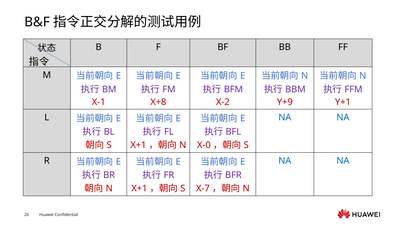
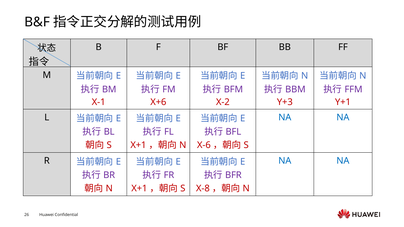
X+8: X+8 -> X+6 (158, 102)
Y+9: Y+9 -> Y+3 (285, 102)
X-0: X-0 -> X-6 (204, 145)
X-7: X-7 -> X-8 (203, 189)
